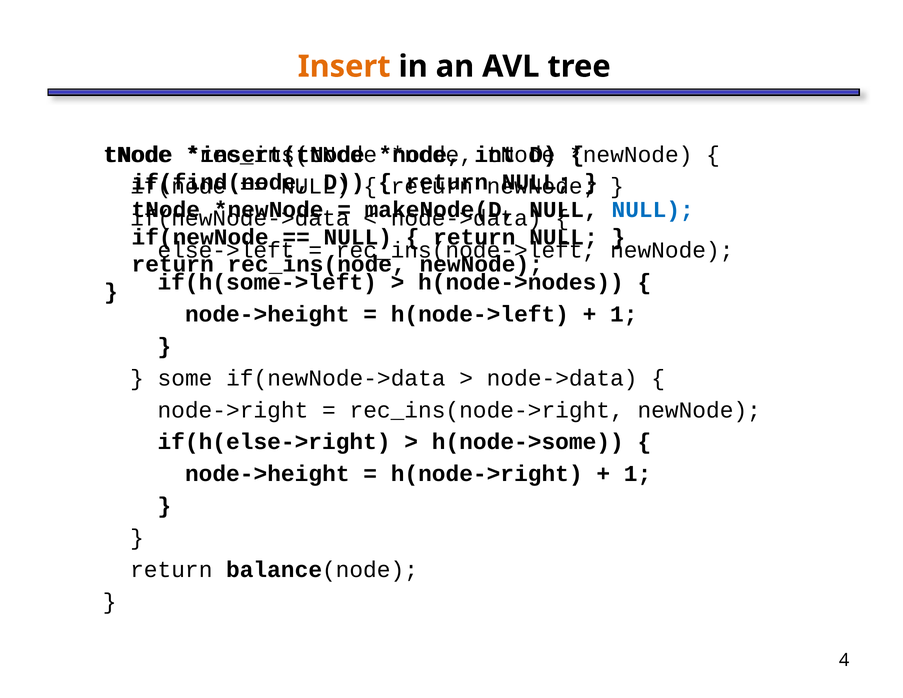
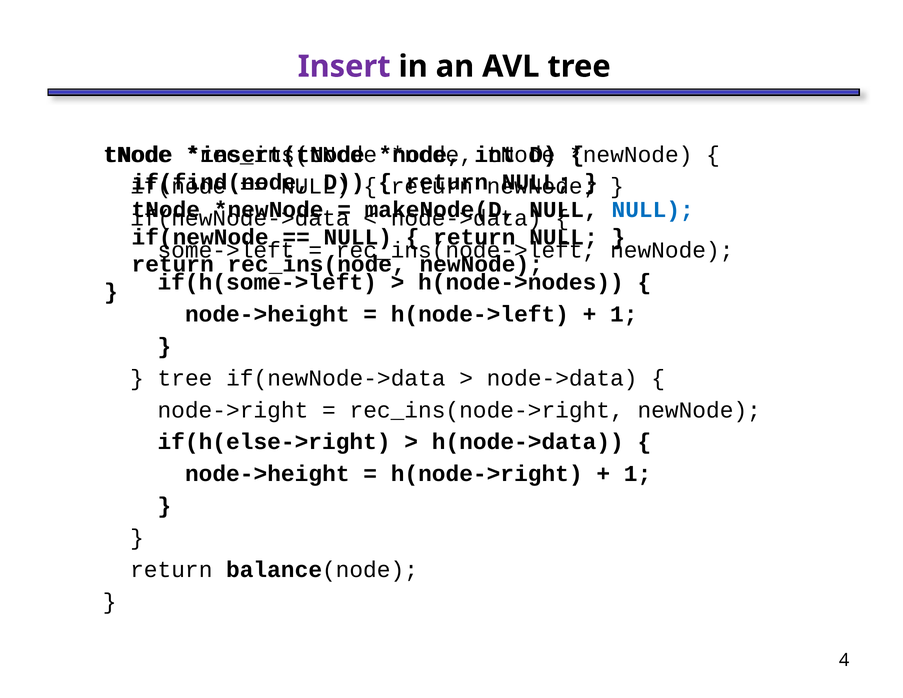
Insert colour: orange -> purple (344, 66)
else->left: else->left -> some->left (226, 250)
some: some -> tree (185, 378)
h(node->some: h(node->some -> h(node->data (528, 442)
